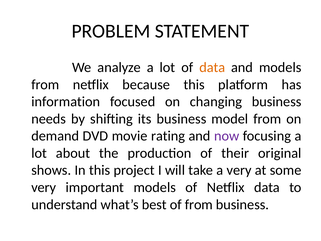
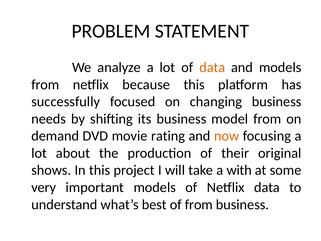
information: information -> successfully (66, 102)
now colour: purple -> orange (227, 136)
a very: very -> with (239, 170)
